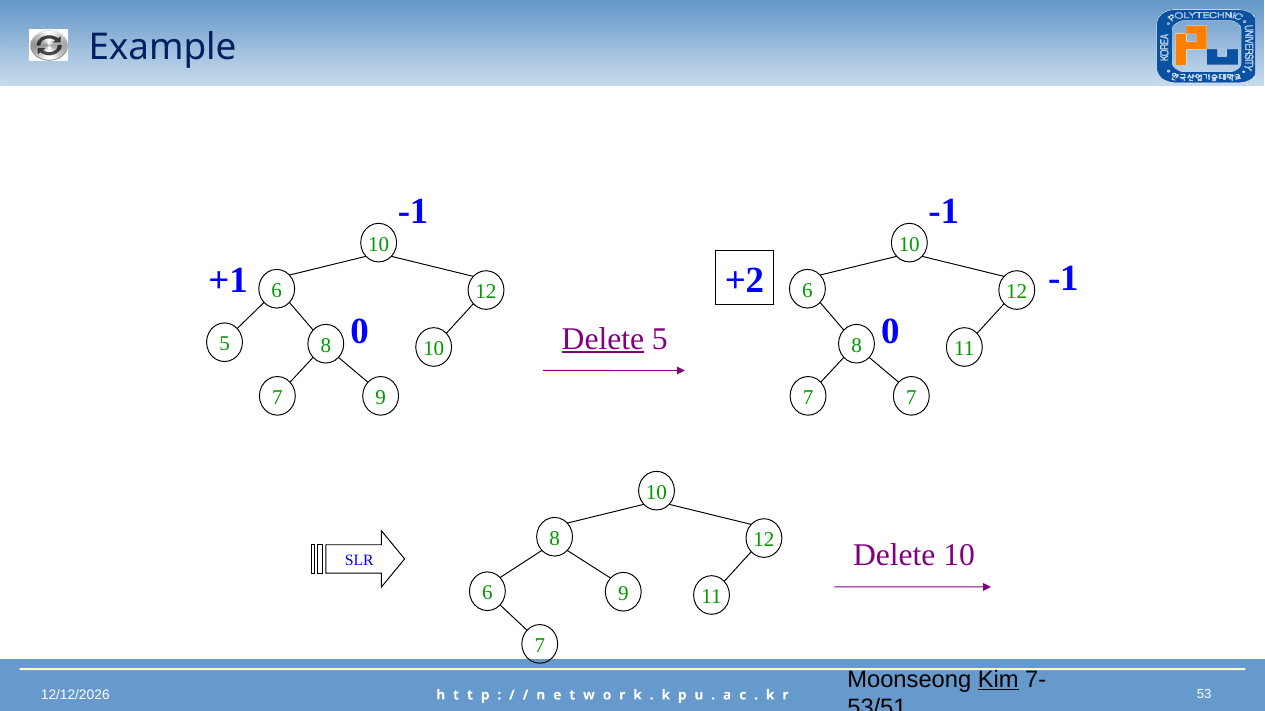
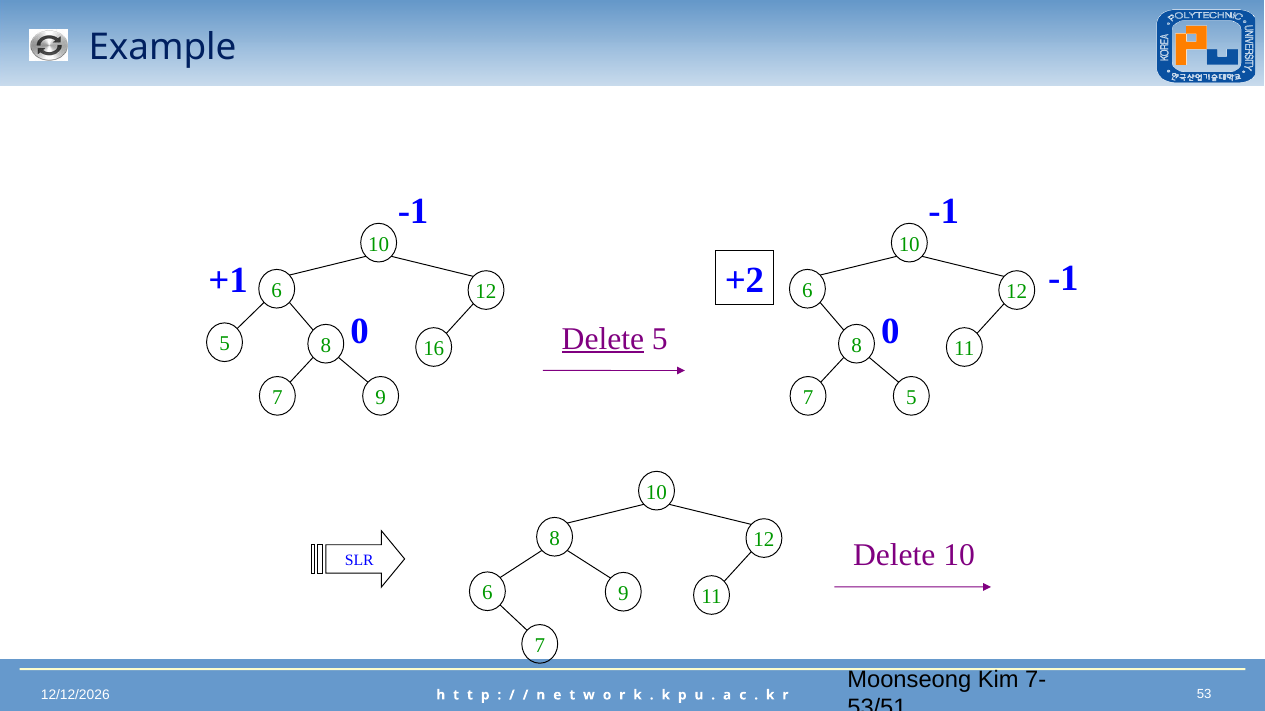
5 10: 10 -> 16 (434, 349)
7 7: 7 -> 5 (911, 398)
Kim underline: present -> none (998, 680)
